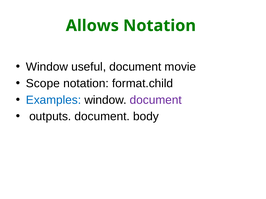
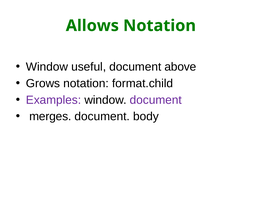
movie: movie -> above (180, 67)
Scope: Scope -> Grows (43, 84)
Examples colour: blue -> purple (54, 100)
outputs: outputs -> merges (50, 117)
